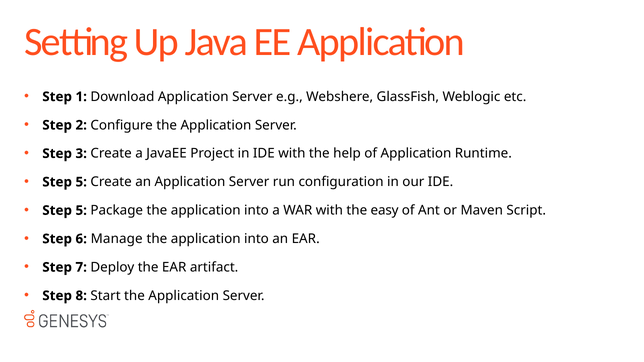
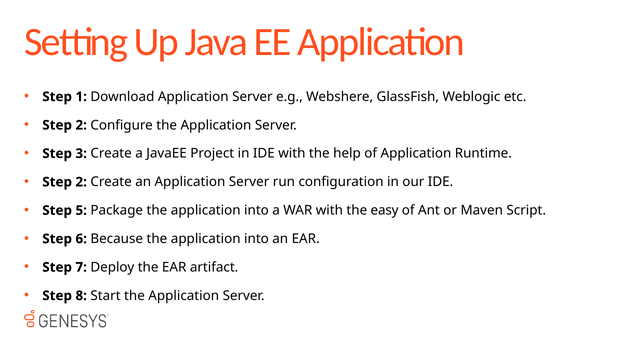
5: 5 -> 2 (81, 182)
Manage: Manage -> Because (117, 239)
